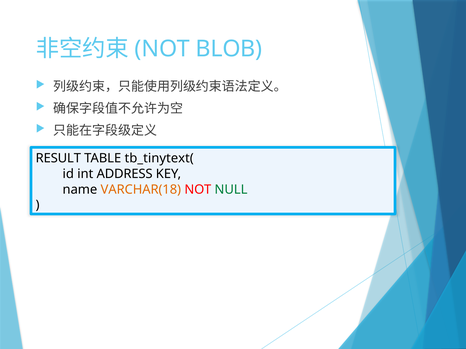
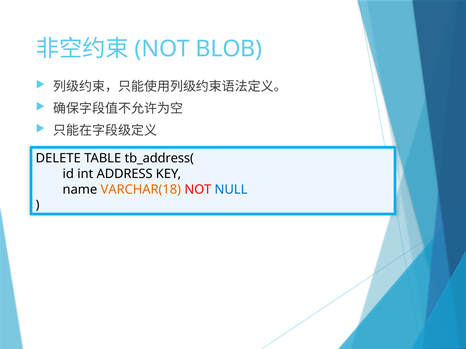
RESULT: RESULT -> DELETE (58, 159)
tb_tinytext(: tb_tinytext( -> tb_address( (159, 159)
NULL colour: green -> blue (231, 190)
